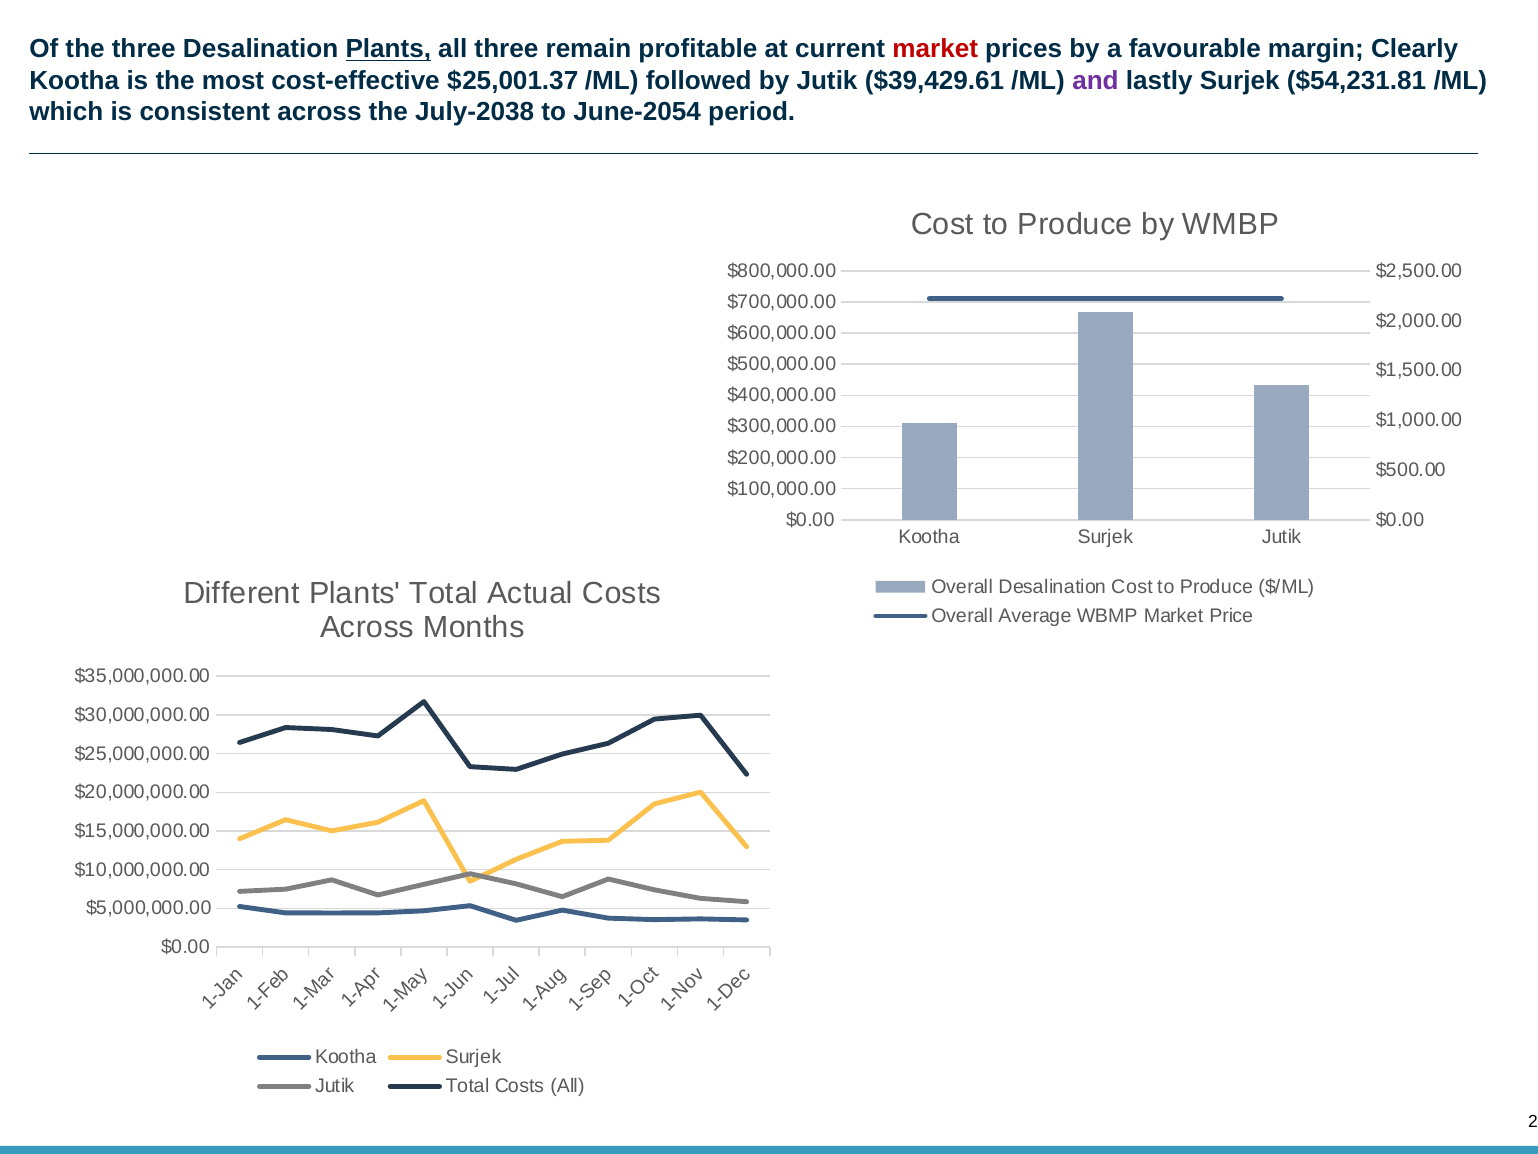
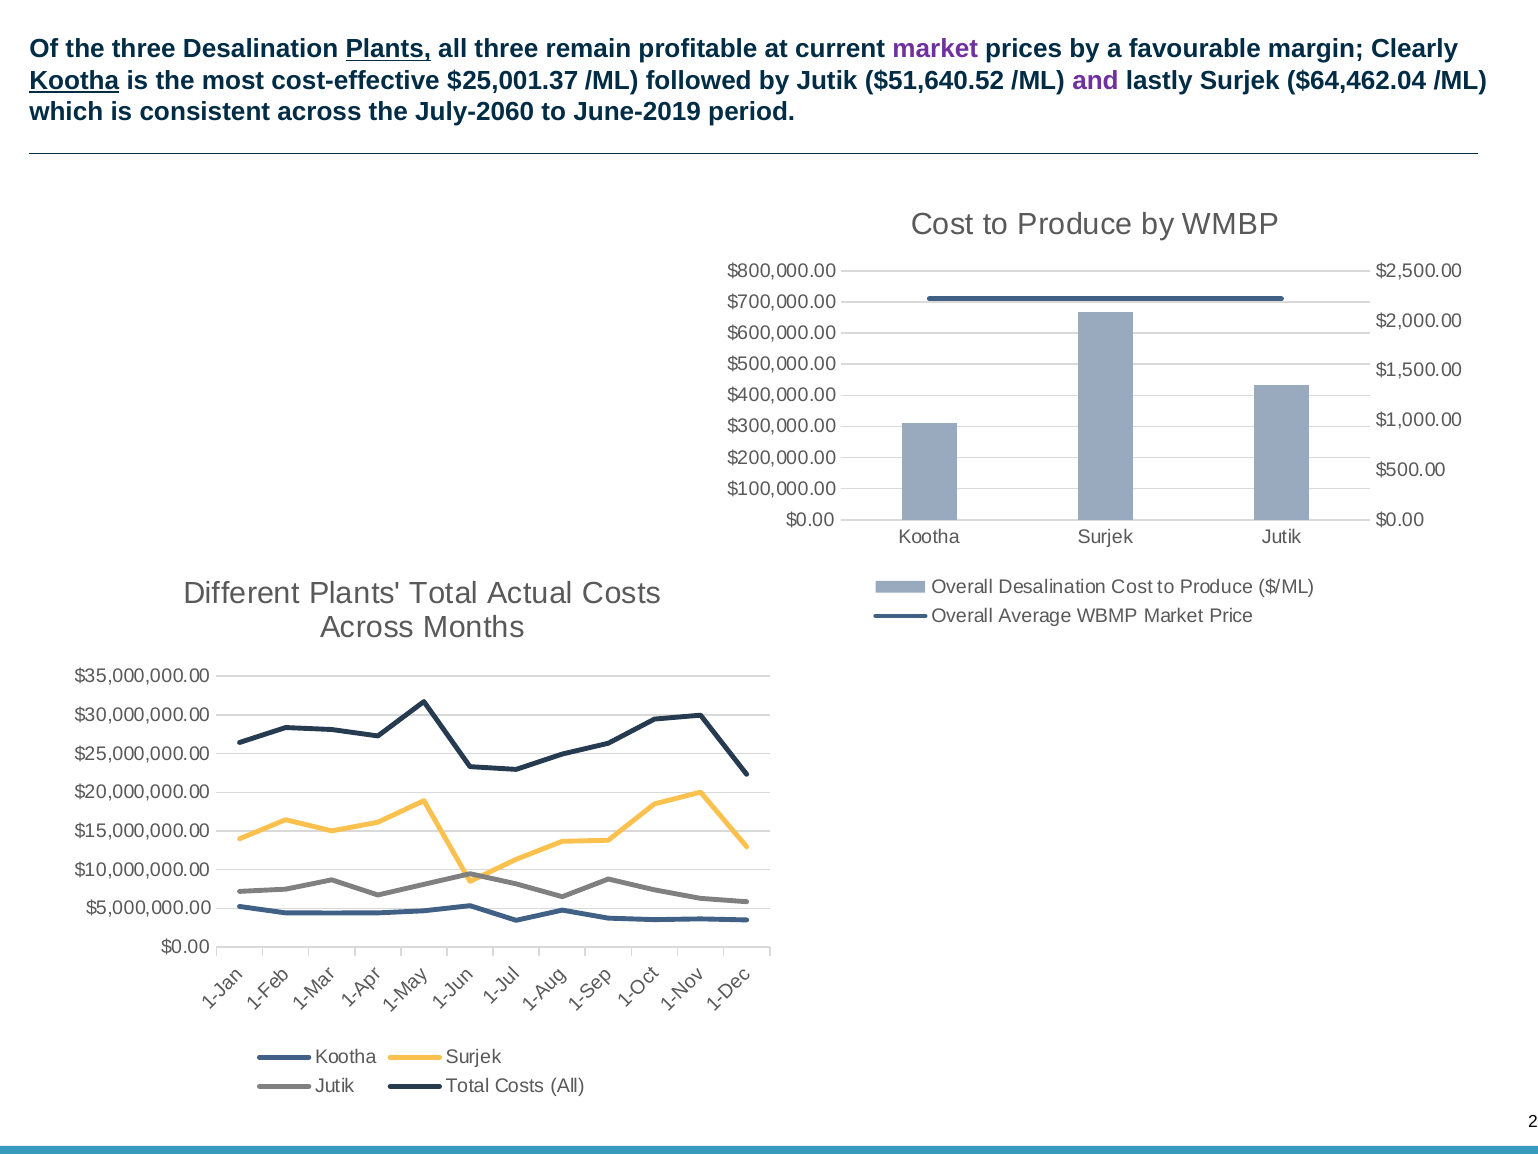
market colour: red -> purple (935, 49)
Kootha underline: none -> present (74, 81)
$39,429.61: $39,429.61 -> $51,640.52 (934, 81)
$54,231.81: $54,231.81 -> $64,462.04 (1356, 81)
July-2038: July-2038 -> July-2060 (475, 112)
June-2054: June-2054 -> June-2019 (637, 112)
